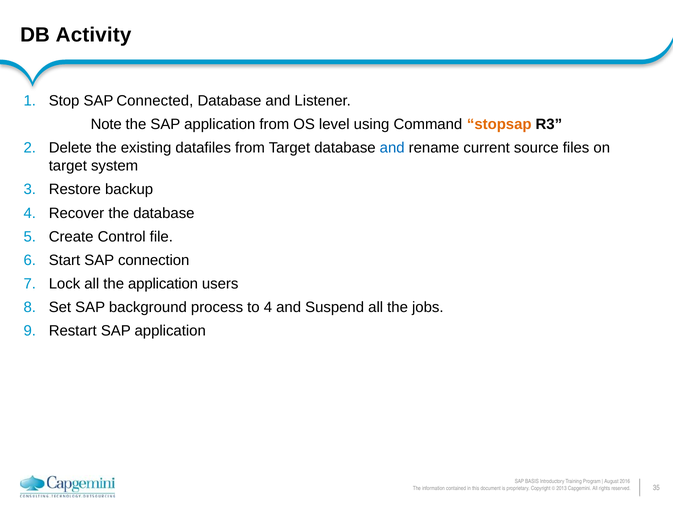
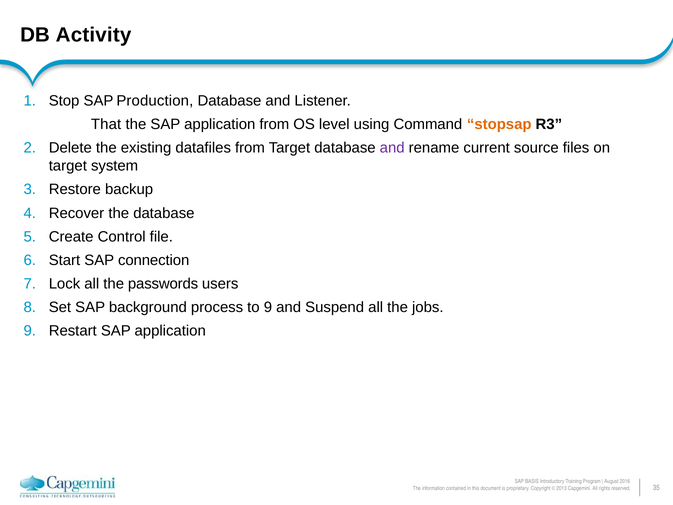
Connected: Connected -> Production (155, 101)
Note: Note -> That (106, 124)
and colour: blue -> purple (392, 148)
the application: application -> passwords (163, 284)
to 4: 4 -> 9 (268, 307)
